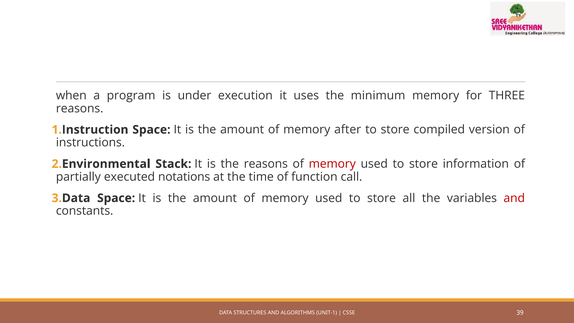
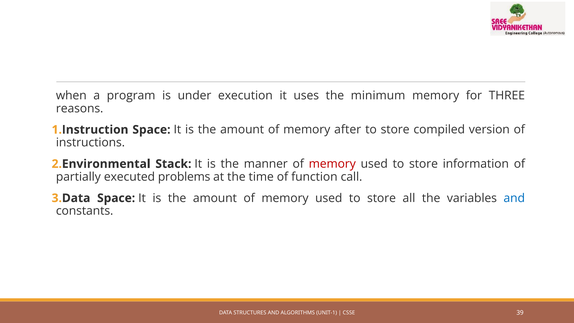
the reasons: reasons -> manner (266, 164)
notations: notations -> problems (184, 177)
and colour: red -> blue (514, 198)
